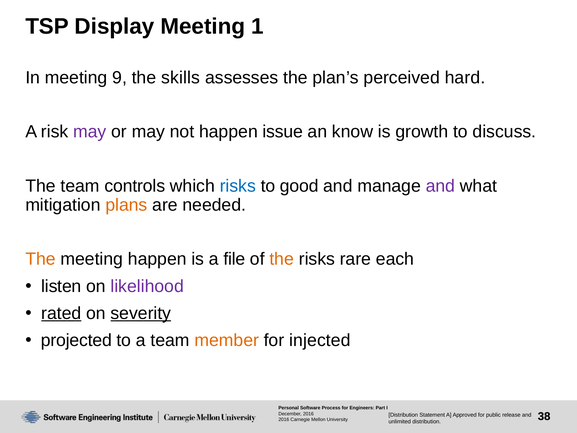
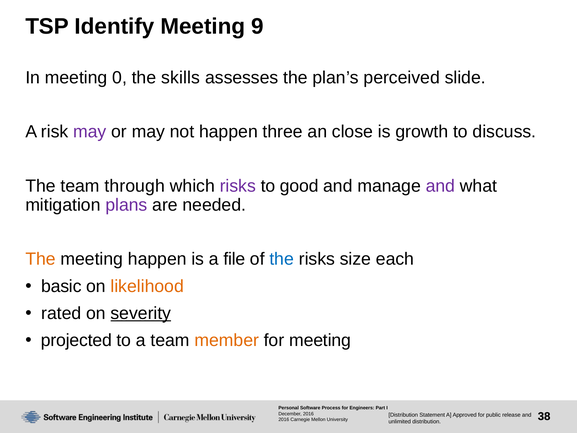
Display: Display -> Identify (114, 26)
1: 1 -> 9 (257, 26)
9: 9 -> 0 (120, 78)
hard: hard -> slide (465, 78)
issue: issue -> three (283, 132)
know: know -> close (353, 132)
controls: controls -> through (135, 186)
risks colour: blue -> purple (238, 186)
plans colour: orange -> purple (126, 205)
the colour: orange -> blue (282, 259)
rare: rare -> size (355, 259)
listen: listen -> basic (61, 286)
likelihood colour: purple -> orange (147, 286)
rated underline: present -> none (61, 313)
for injected: injected -> meeting (320, 340)
